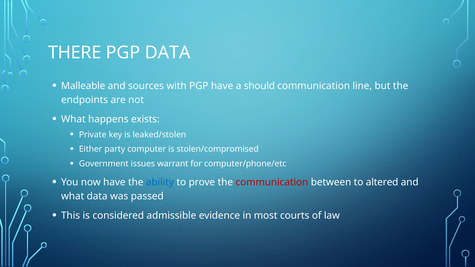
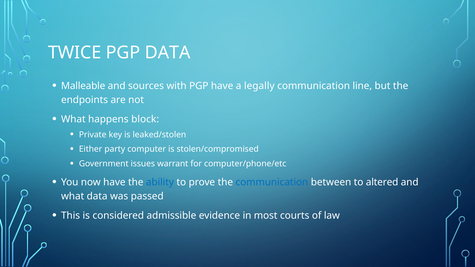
THERE: THERE -> TWICE (75, 53)
should: should -> legally (259, 86)
exists: exists -> block (145, 119)
communication colour: red -> blue (272, 182)
